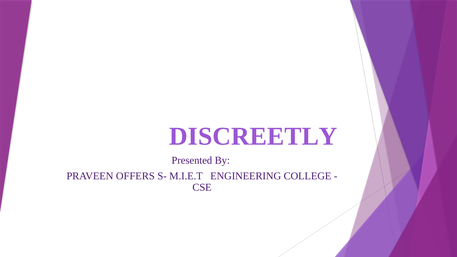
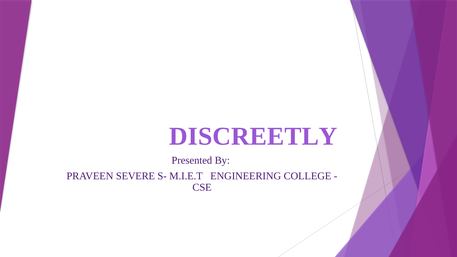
OFFERS: OFFERS -> SEVERE (135, 176)
